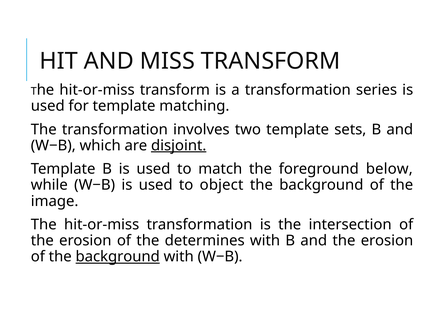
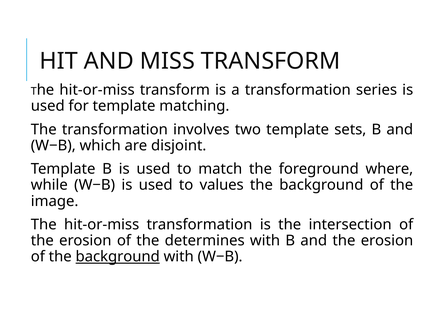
disjoint underline: present -> none (179, 146)
below: below -> where (389, 169)
object: object -> values (222, 185)
